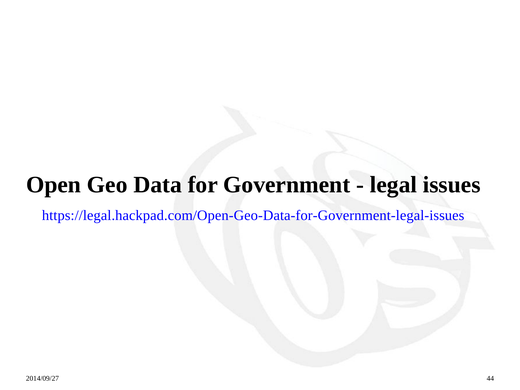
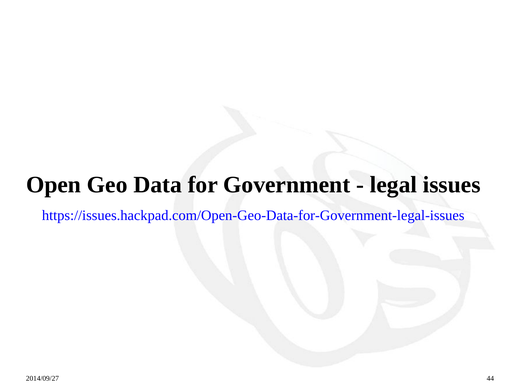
https://legal.hackpad.com/Open-Geo-Data-for-Government-legal-issues: https://legal.hackpad.com/Open-Geo-Data-for-Government-legal-issues -> https://issues.hackpad.com/Open-Geo-Data-for-Government-legal-issues (253, 215)
